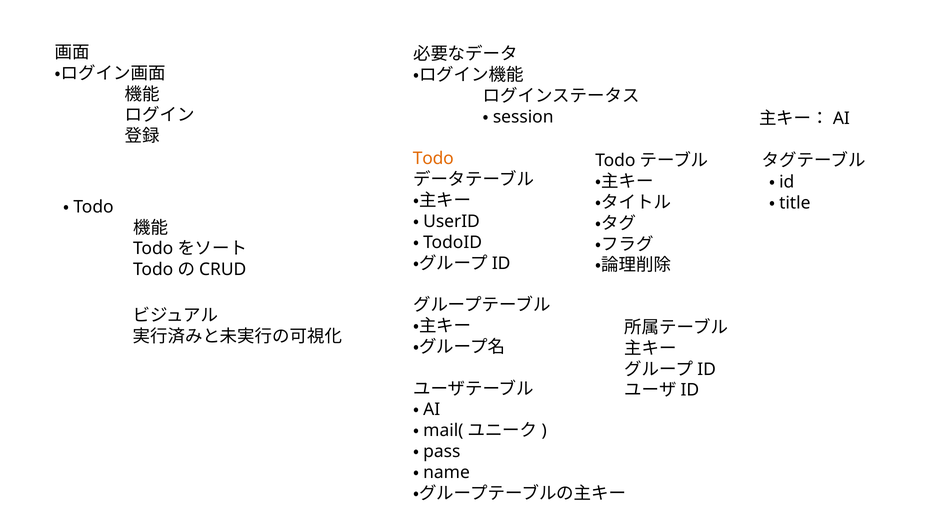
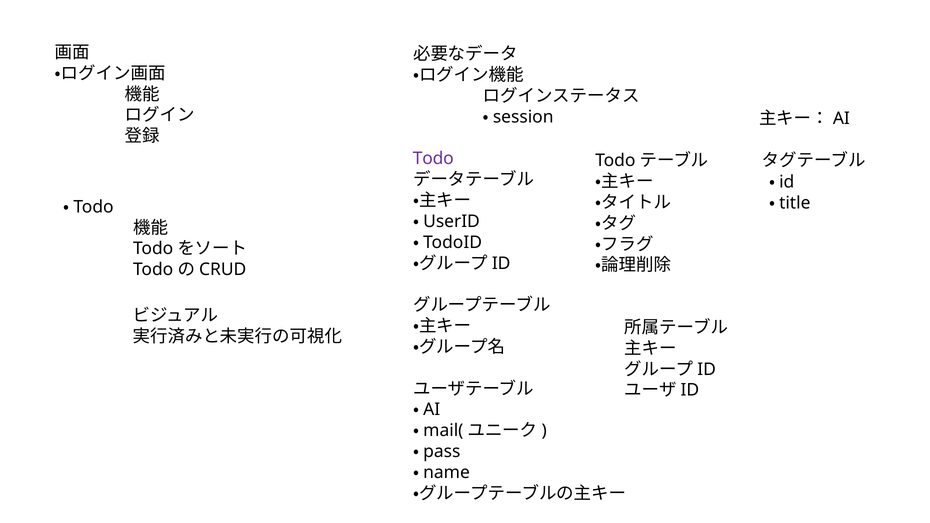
Todo colour: orange -> purple (433, 159)
